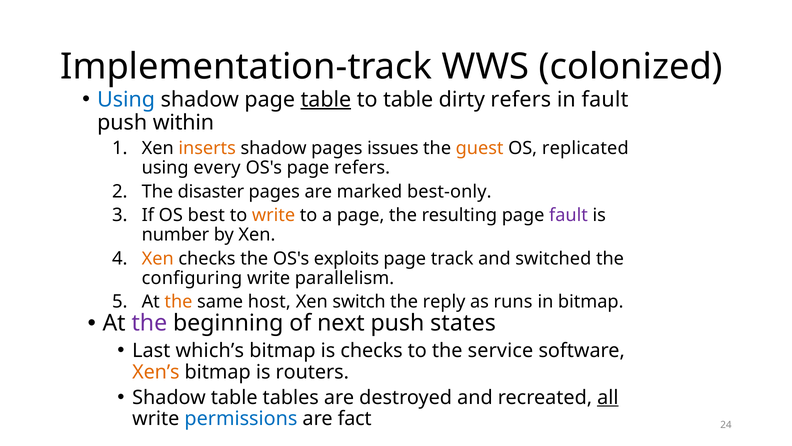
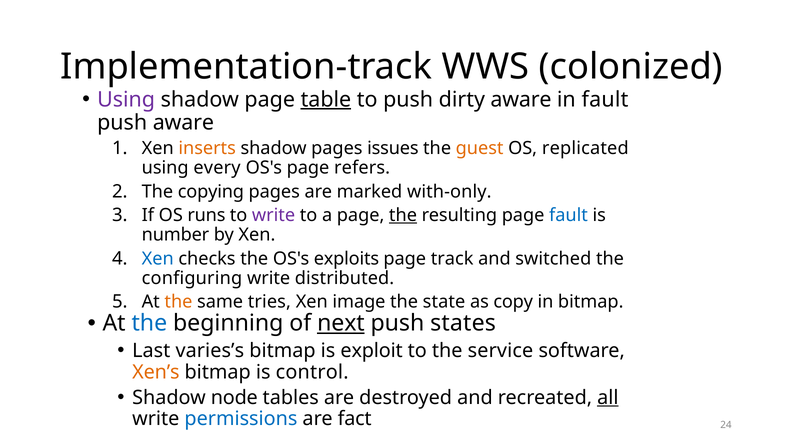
Using colour: blue -> purple (126, 99)
to table: table -> push (408, 99)
dirty refers: refers -> aware (521, 99)
push within: within -> aware (183, 122)
disaster: disaster -> copying (211, 191)
best-only: best-only -> with-only (449, 191)
best: best -> runs (206, 215)
write colour: orange -> purple (274, 215)
the underline: none -> present (403, 215)
fault colour: purple -> blue (568, 215)
Xen colour: orange -> blue (158, 258)
parallelism: parallelism -> distributed (345, 278)
host: host -> tries (269, 302)
switch: switch -> image (359, 302)
reply: reply -> state (444, 302)
runs: runs -> copy (513, 302)
the colour: purple -> blue (149, 323)
next underline: none -> present (341, 323)
which’s: which’s -> varies’s (210, 350)
is checks: checks -> exploit (372, 350)
routers: routers -> control (312, 372)
Shadow table: table -> node (234, 397)
